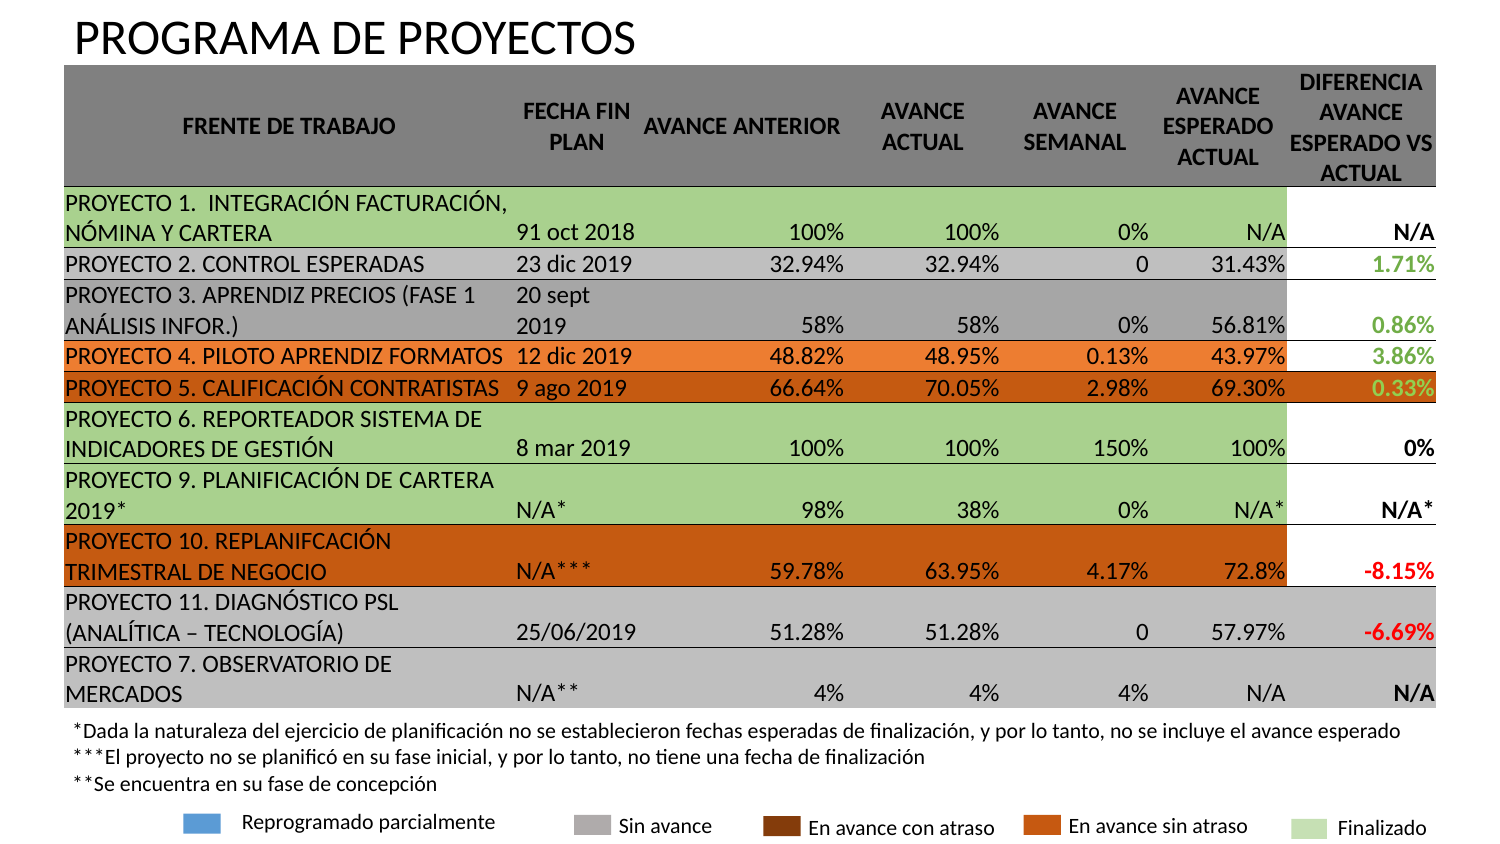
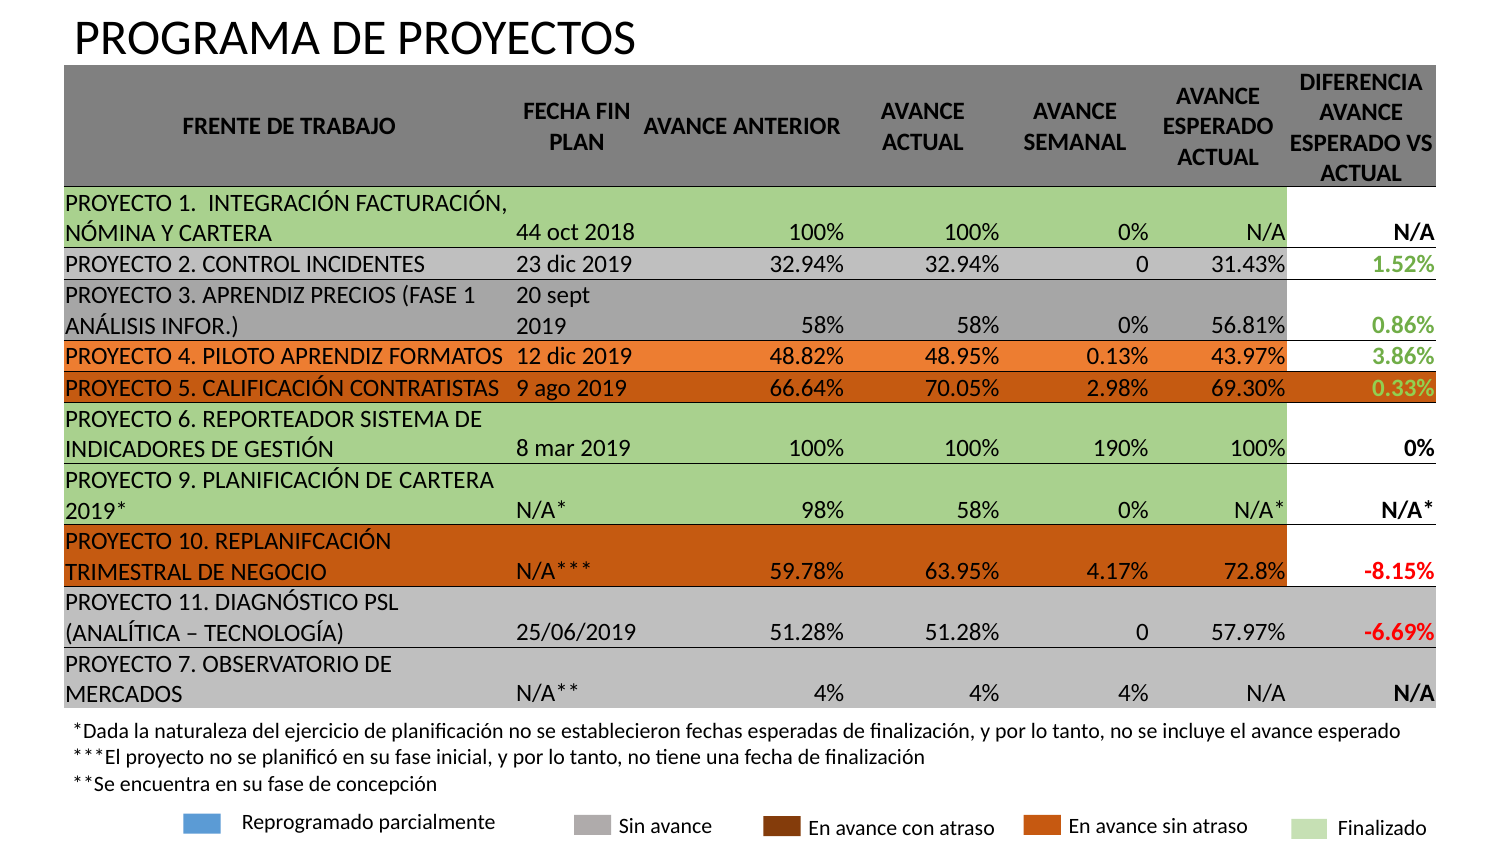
91: 91 -> 44 (529, 233)
CONTROL ESPERADAS: ESPERADAS -> INCIDENTES (366, 264)
1.71%: 1.71% -> 1.52% (1403, 264)
150%: 150% -> 190% (1121, 448)
98% 38%: 38% -> 58% (978, 510)
